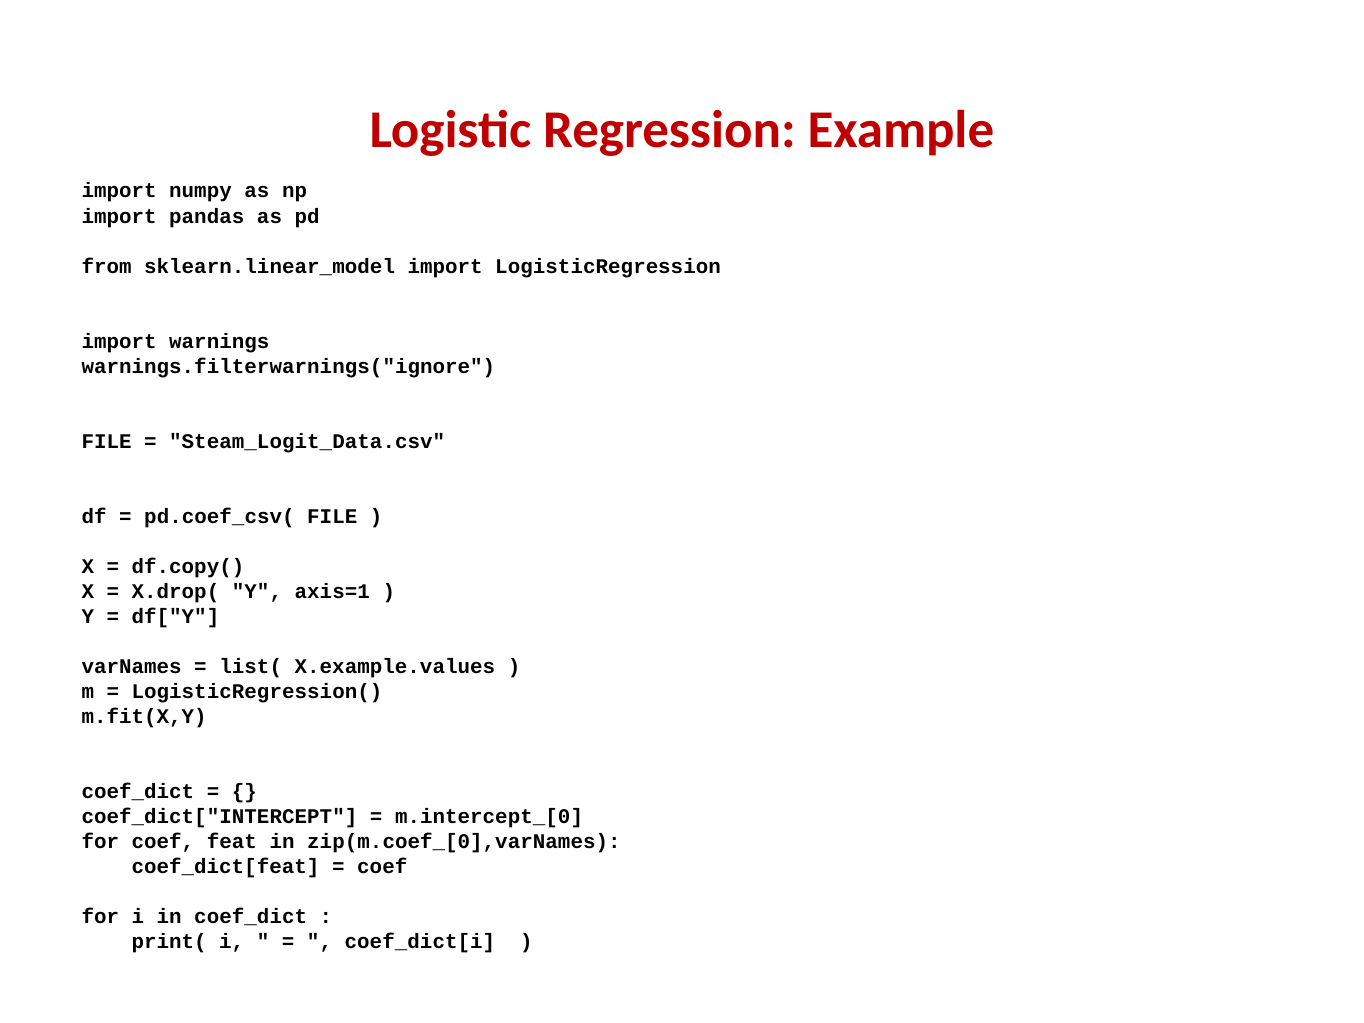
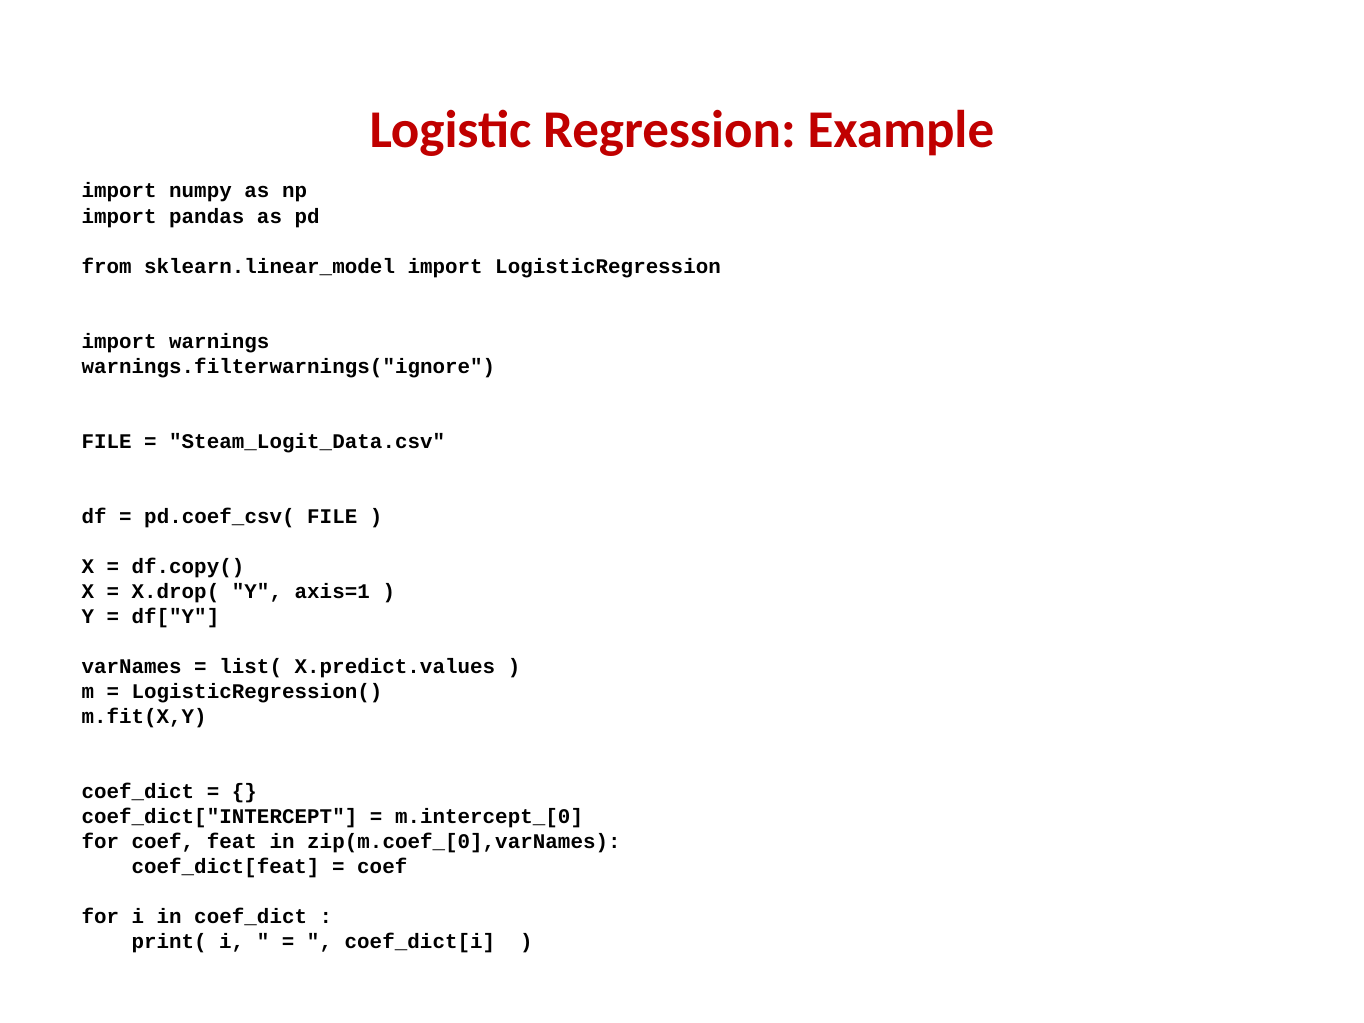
X.example.values: X.example.values -> X.predict.values (395, 667)
